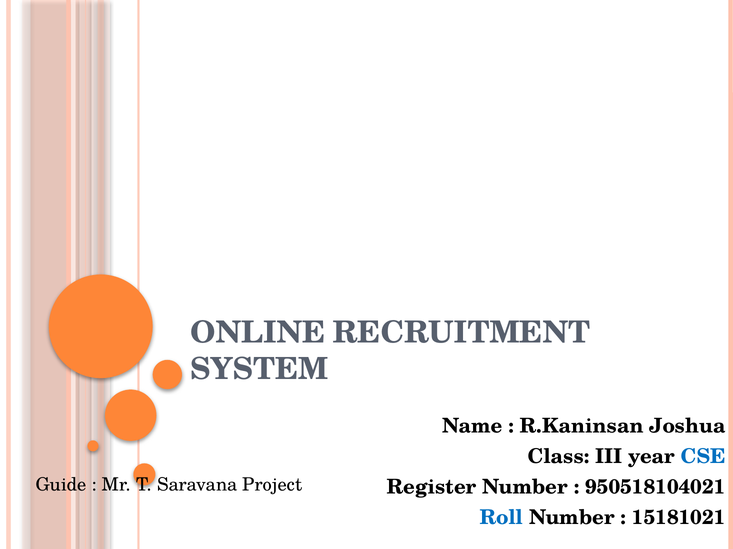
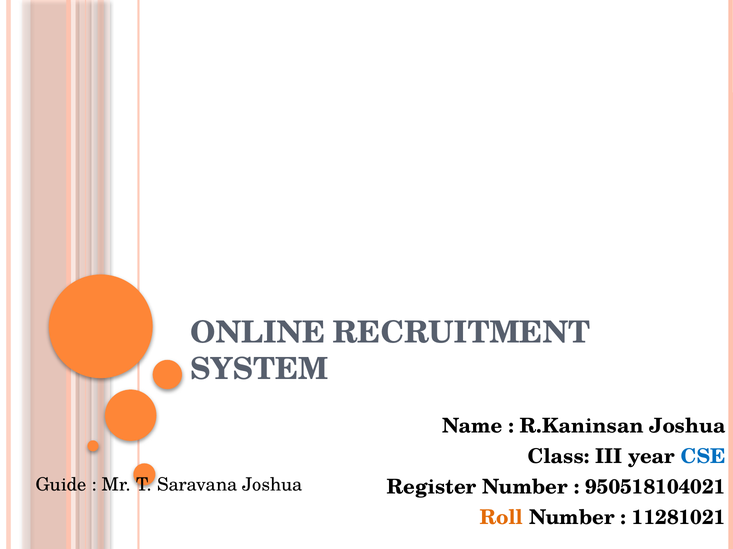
Saravana Project: Project -> Joshua (272, 485)
Roll colour: blue -> orange (501, 518)
15181021: 15181021 -> 11281021 (679, 518)
